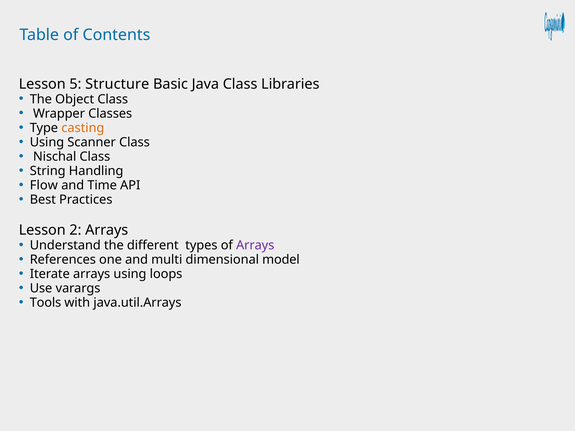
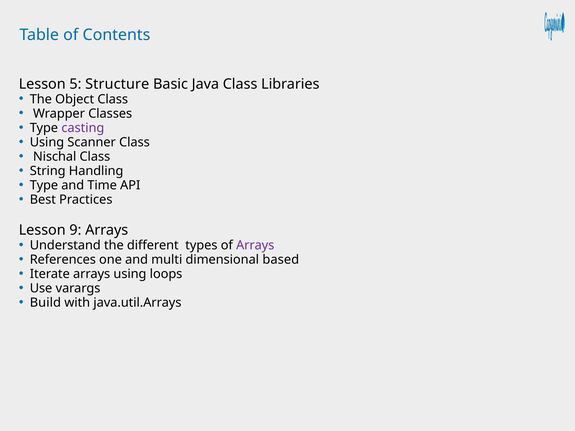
casting colour: orange -> purple (83, 128)
Flow: Flow -> Type (44, 185)
2: 2 -> 9 (75, 230)
model: model -> based (281, 260)
Tools: Tools -> Build (45, 303)
